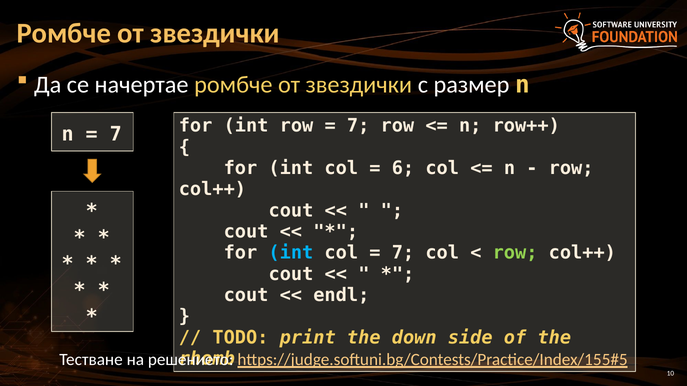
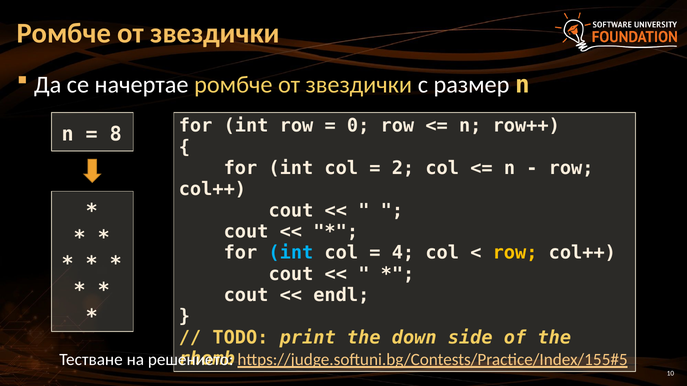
7: 7 -> 8 (116, 134)
7: 7 -> 0 (358, 126)
6: 6 -> 2 (403, 168)
7: 7 -> 4 (403, 253)
row colour: light green -> yellow (515, 253)
